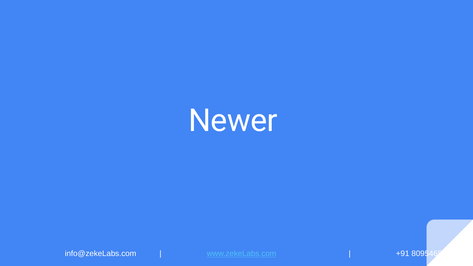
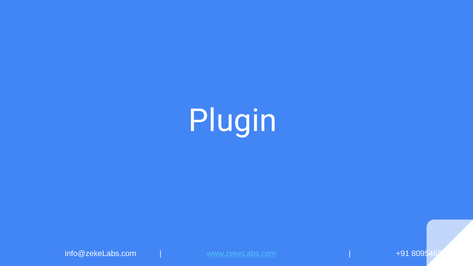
Newer: Newer -> Plugin (233, 121)
